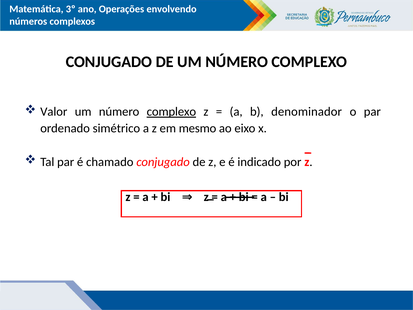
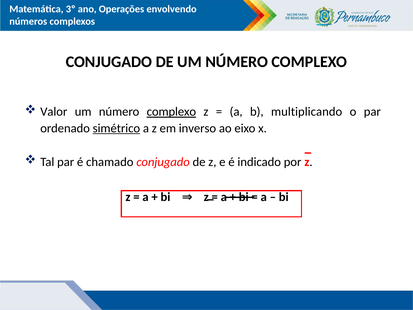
denominador: denominador -> multiplicando (307, 112)
simétrico underline: none -> present (116, 128)
mesmo: mesmo -> inverso (197, 128)
